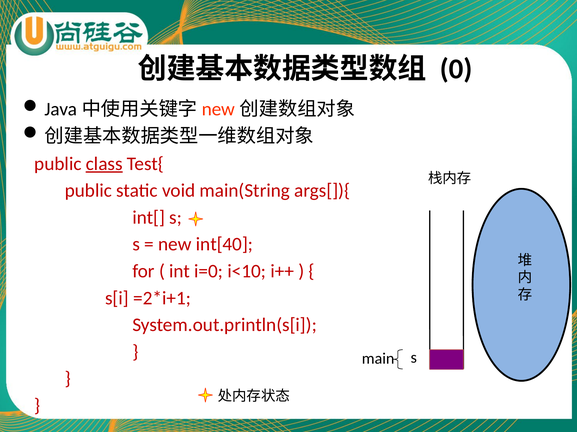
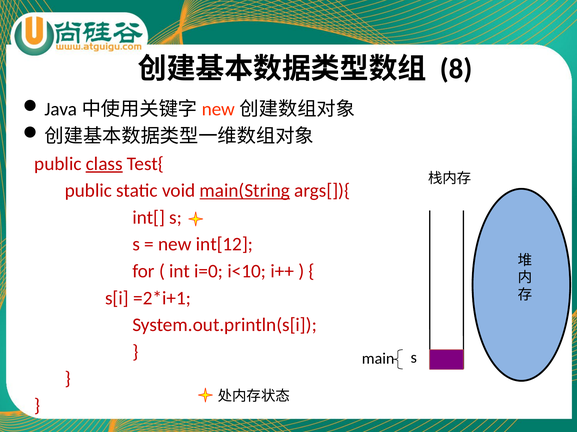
0: 0 -> 8 (456, 69)
main(String underline: none -> present (245, 191)
int[40: int[40 -> int[12 (224, 245)
